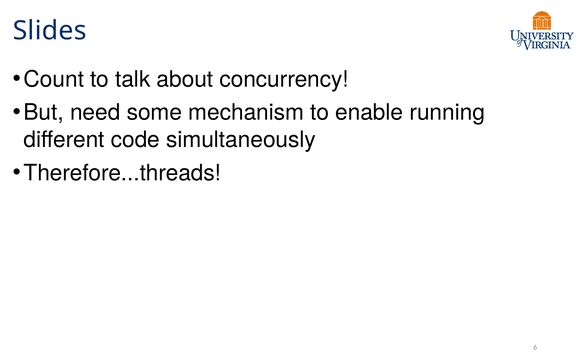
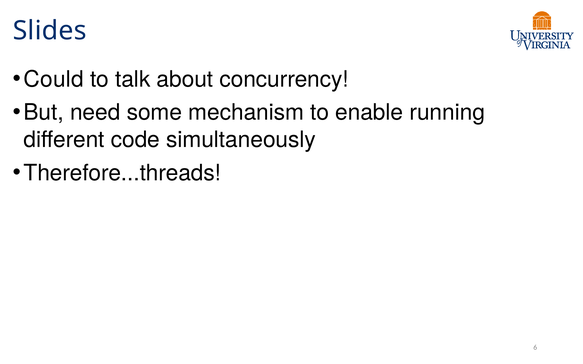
Count: Count -> Could (54, 79)
